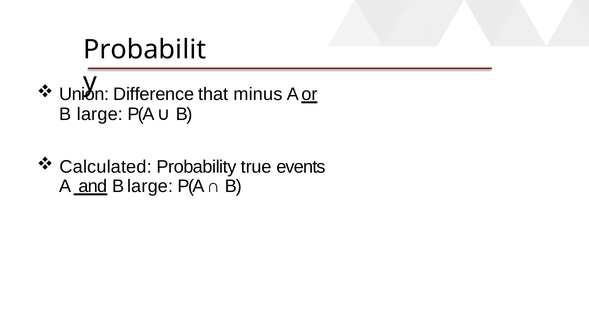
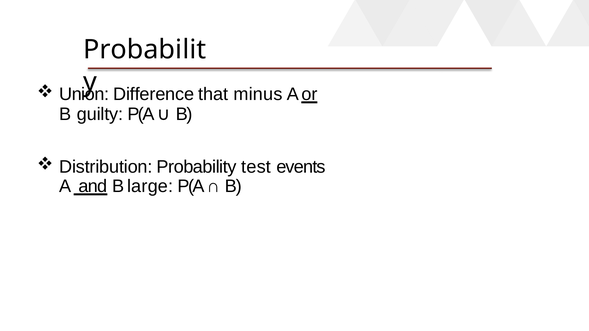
large: large -> guilty (100, 114)
Calculated: Calculated -> Distribution (106, 167)
true: true -> test (256, 167)
